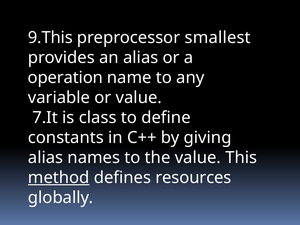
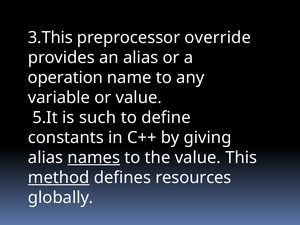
9.This: 9.This -> 3.This (50, 38)
smallest: smallest -> override (218, 38)
7.It: 7.It -> 5.It (45, 118)
class: class -> such (98, 118)
names underline: none -> present (94, 158)
